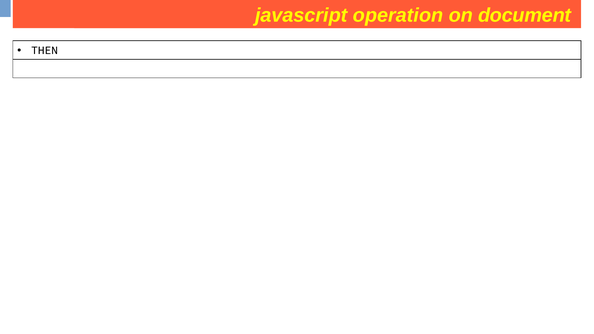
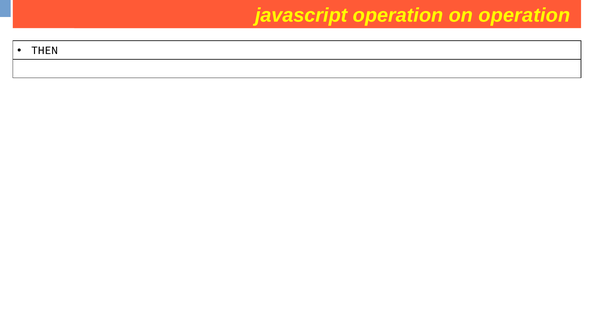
document: document -> operation (524, 15)
